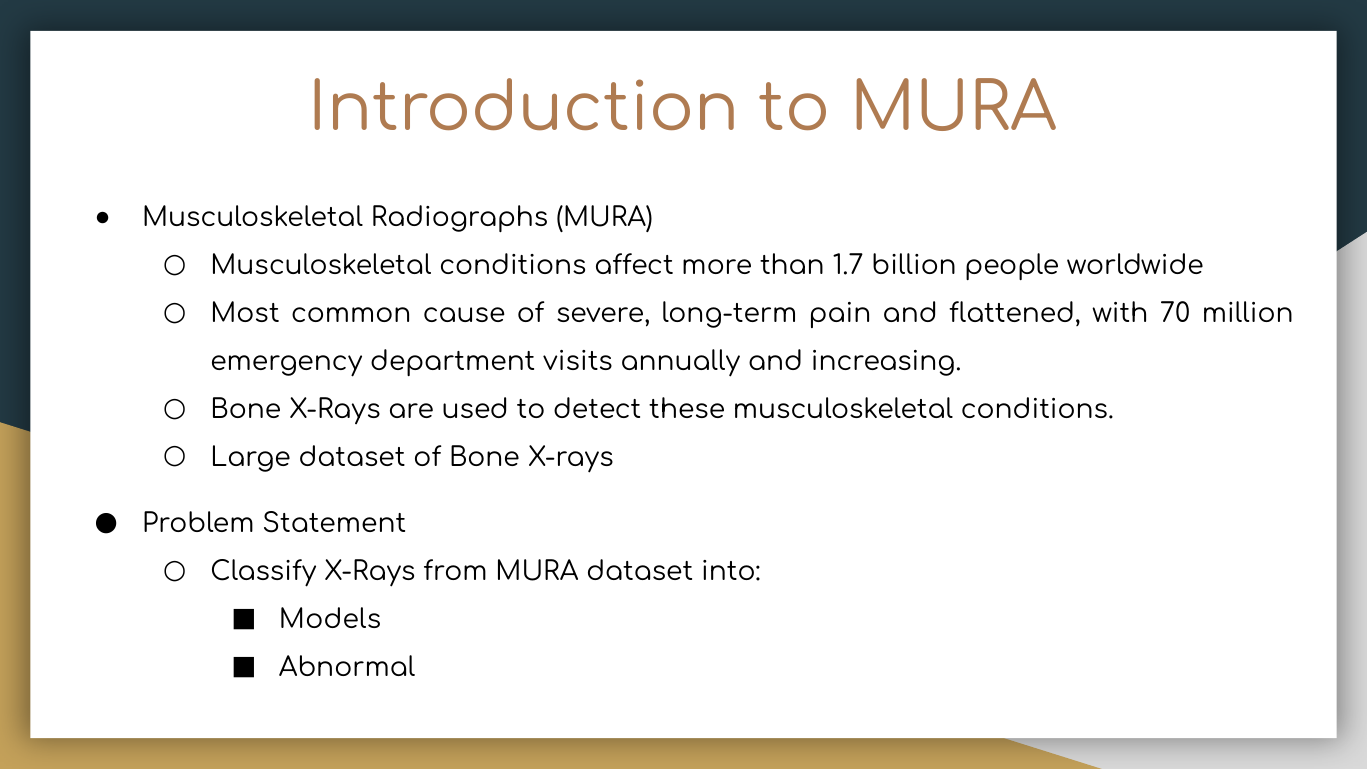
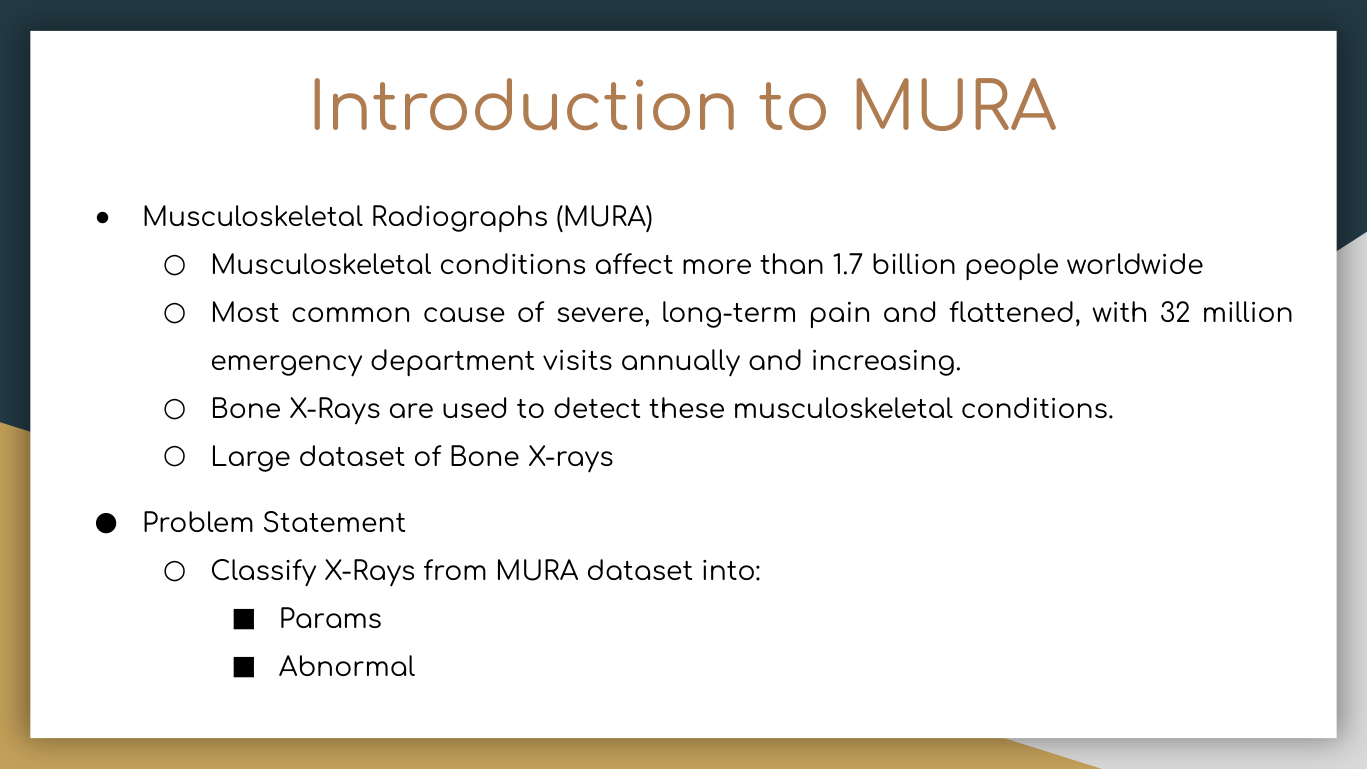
70: 70 -> 32 (1175, 314)
Models: Models -> Params (330, 620)
